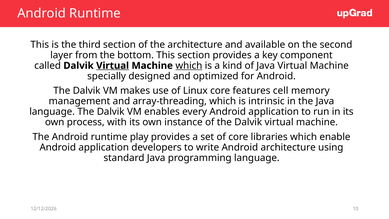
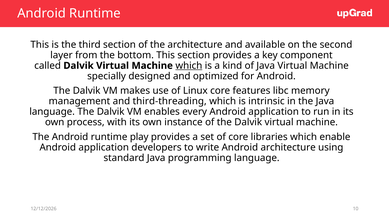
Virtual underline: present -> none (113, 66)
cell: cell -> libc (281, 91)
array-threading: array-threading -> third-threading (170, 101)
